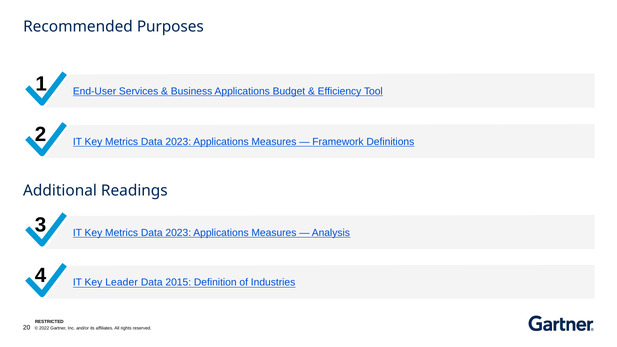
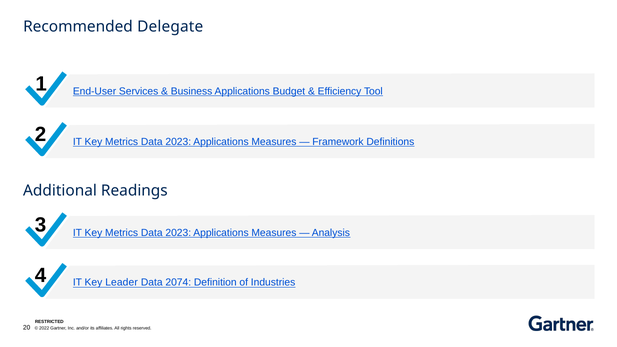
Purposes: Purposes -> Delegate (170, 27)
2015: 2015 -> 2074 (178, 283)
